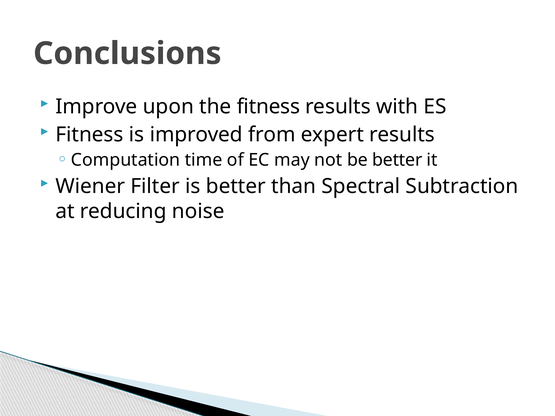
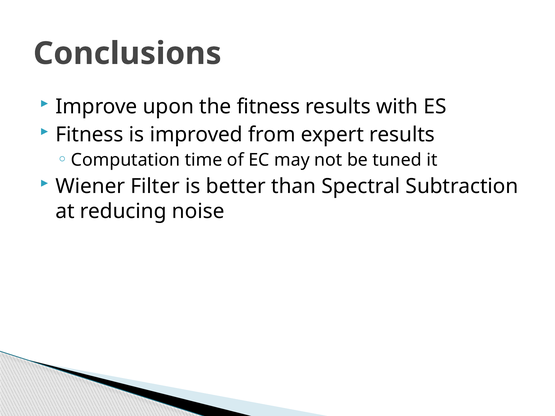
be better: better -> tuned (397, 160)
